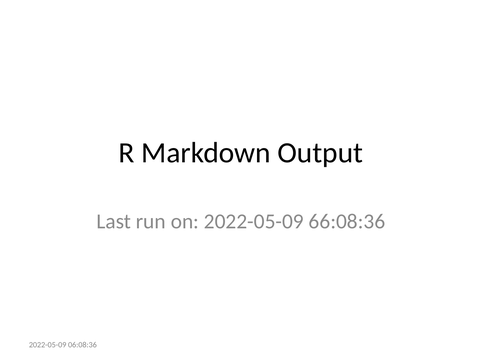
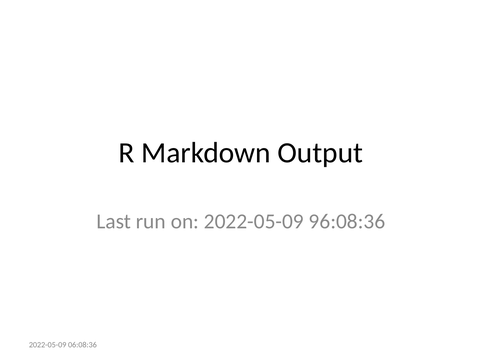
66:08:36: 66:08:36 -> 96:08:36 (347, 222)
